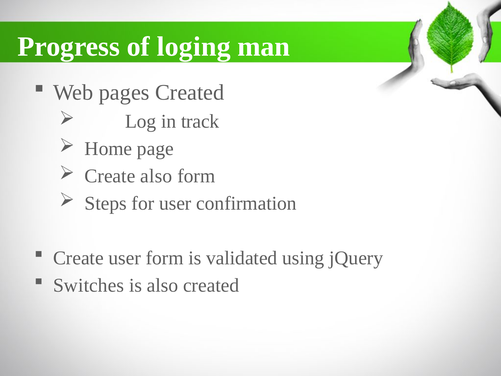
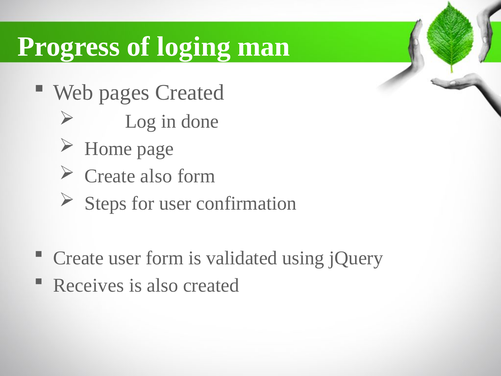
track: track -> done (200, 121)
Switches: Switches -> Receives (89, 285)
